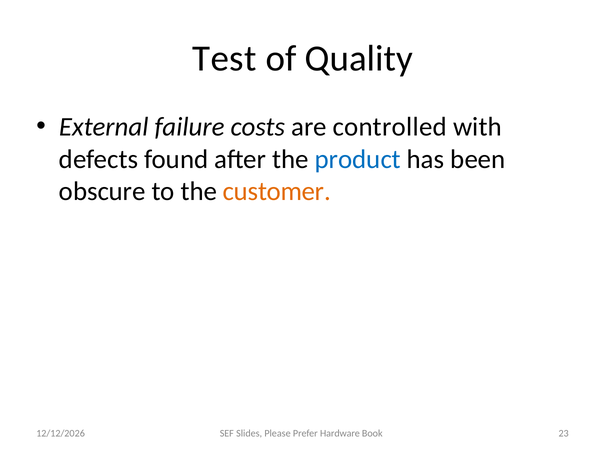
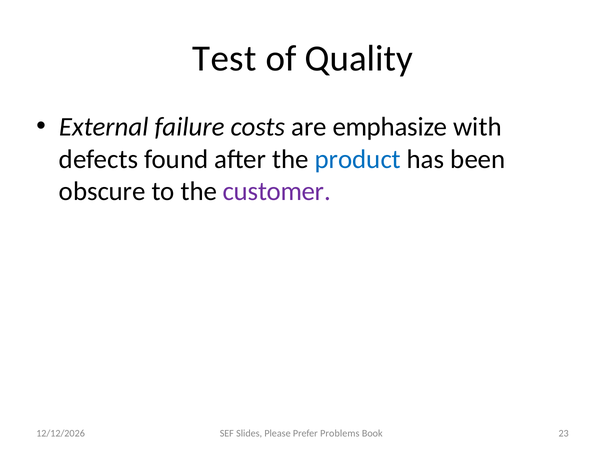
controlled: controlled -> emphasize (390, 127)
customer colour: orange -> purple (277, 191)
Hardware: Hardware -> Problems (340, 433)
